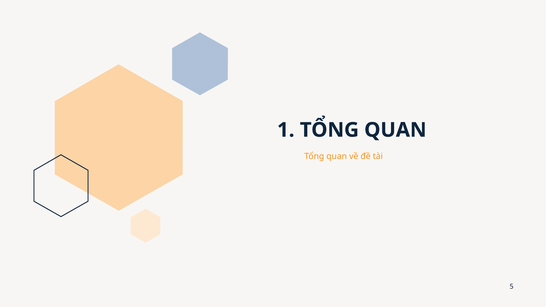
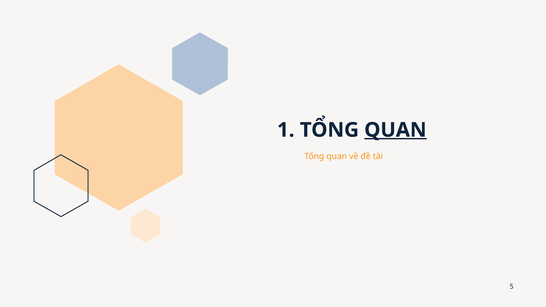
QUAN underline: none -> present (395, 130)
